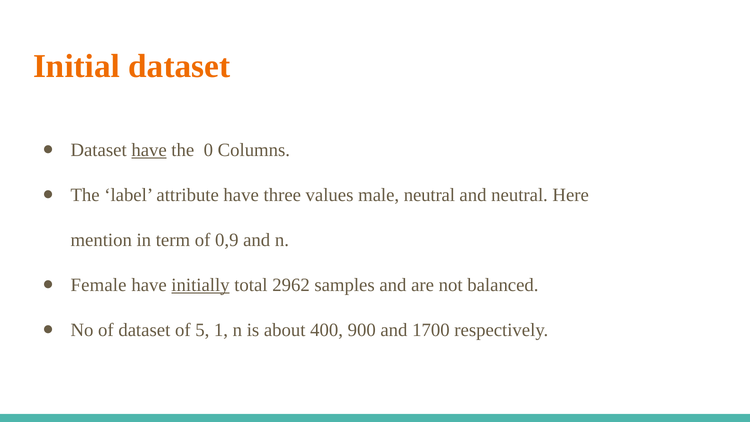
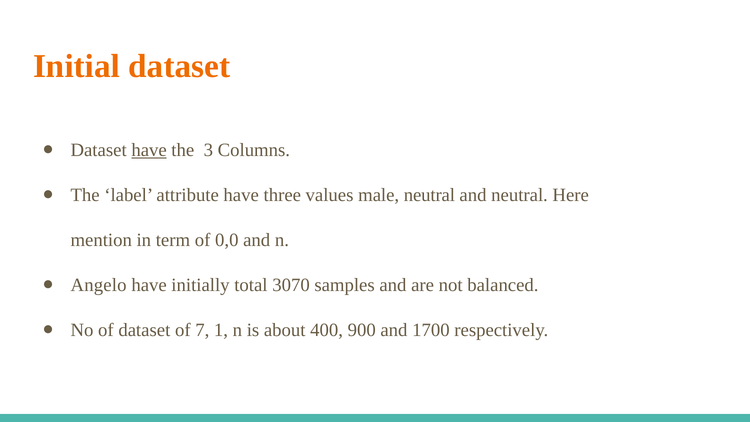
0: 0 -> 3 (208, 150)
0,9: 0,9 -> 0,0 (227, 240)
Female: Female -> Angelo (99, 285)
initially underline: present -> none (200, 285)
2962: 2962 -> 3070 (291, 285)
5: 5 -> 7 (202, 330)
